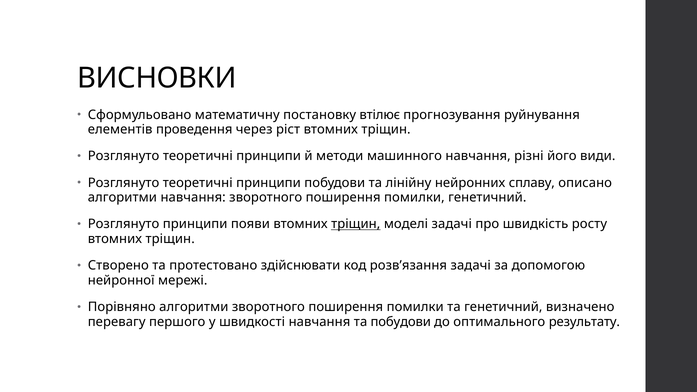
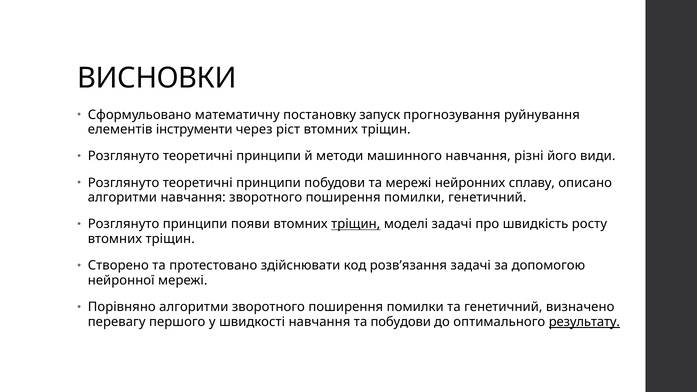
втілює: втілює -> запуск (380, 115)
проведення: проведення -> інструменти (194, 130)
та лінійну: лінійну -> мережі (408, 183)
результату underline: none -> present (584, 322)
